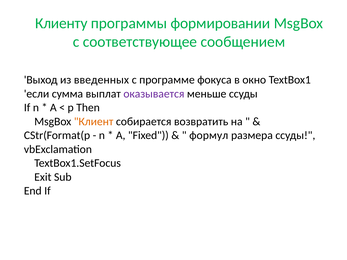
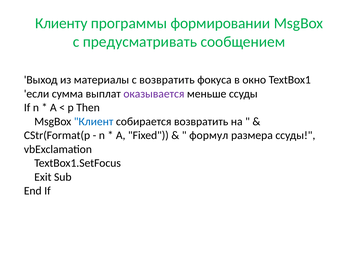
соответствующее: соответствующее -> предусматривать (140, 42)
введенных: введенных -> материалы (101, 80)
с программе: программе -> возвратить (167, 80)
Клиент colour: orange -> blue (94, 122)
